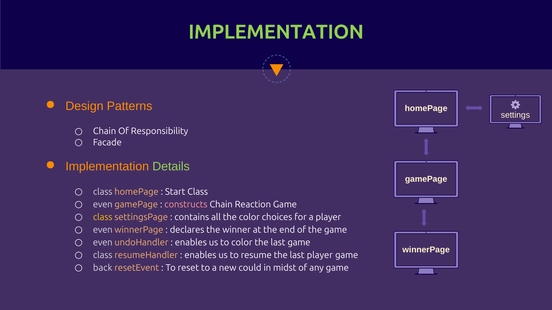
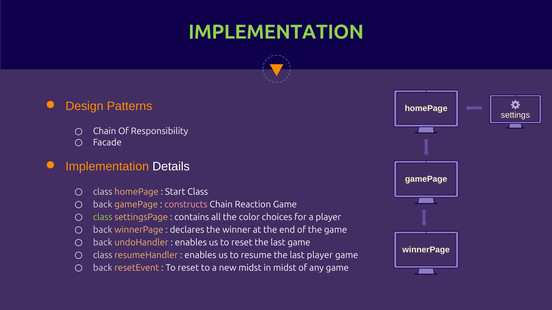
Details colour: light green -> white (171, 167)
even: even -> back (103, 205)
class colour: yellow -> light green (103, 217)
even: even -> back (103, 230)
even: even -> back (103, 243)
us to color: color -> reset (242, 243)
new could: could -> midst (250, 268)
